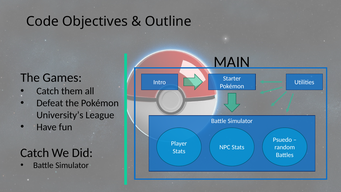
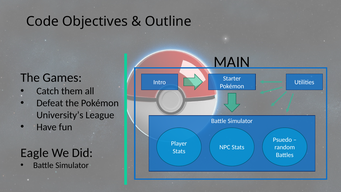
Catch: Catch -> Eagle (35, 153)
